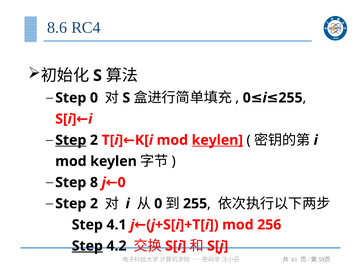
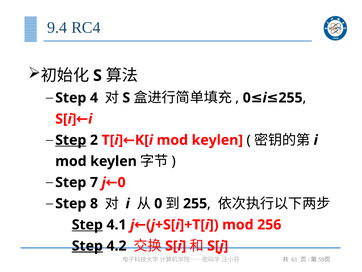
8.6: 8.6 -> 9.4 (57, 28)
Step 0: 0 -> 4 (94, 98)
keylen underline: present -> none (217, 140)
8: 8 -> 7 (94, 182)
2: 2 -> 8 (94, 203)
Step underline: none -> present (87, 224)
